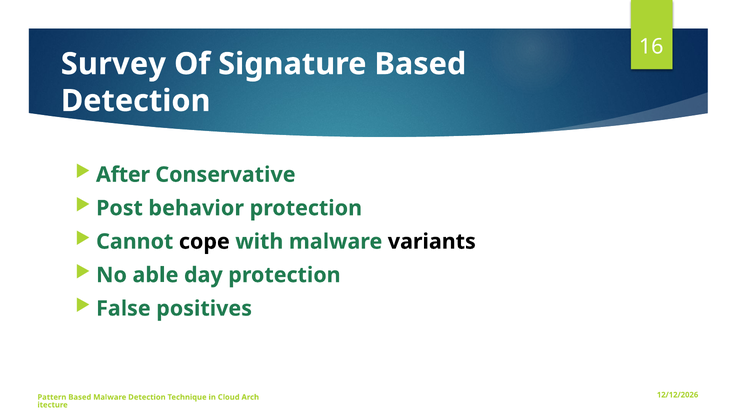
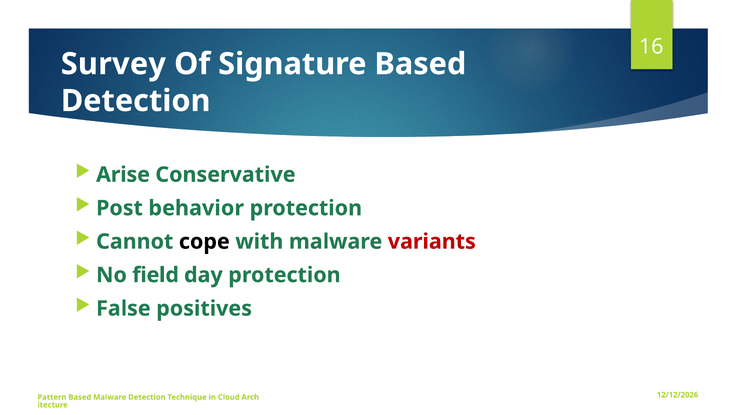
After: After -> Arise (123, 175)
variants colour: black -> red (432, 241)
able: able -> field (156, 275)
